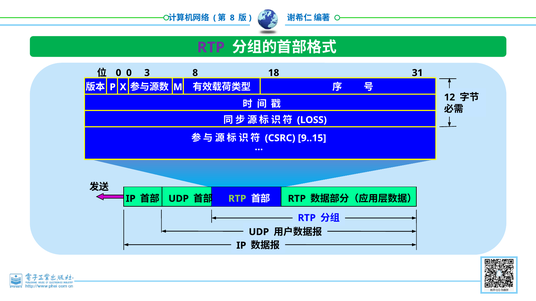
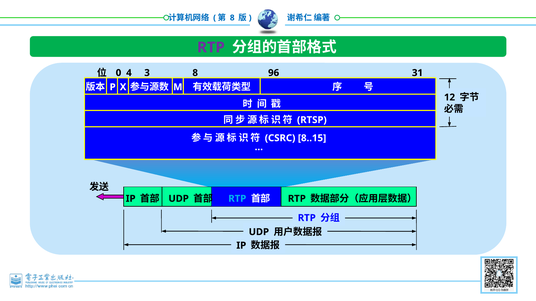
0 0: 0 -> 4 (129, 73)
18: 18 -> 96 (274, 73)
LOSS: LOSS -> RTSP (312, 120)
9..15: 9..15 -> 8..15 (312, 138)
RTP colour: light green -> light blue (237, 199)
